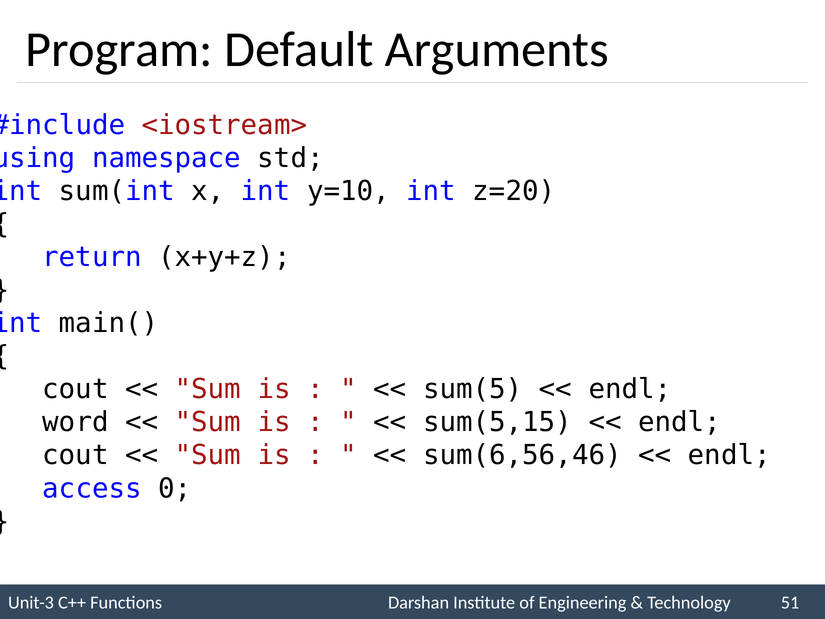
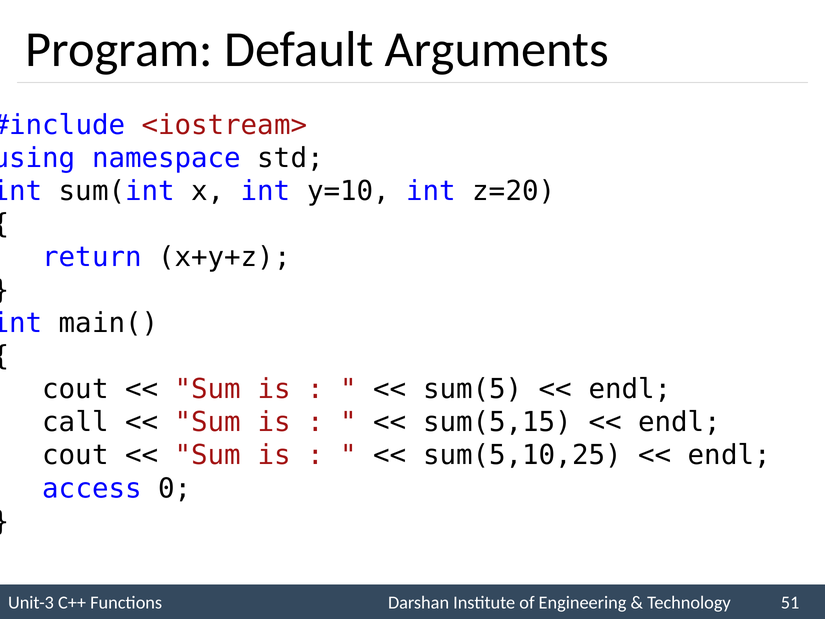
word: word -> call (76, 422)
sum(6,56,46: sum(6,56,46 -> sum(5,10,25 (522, 455)
